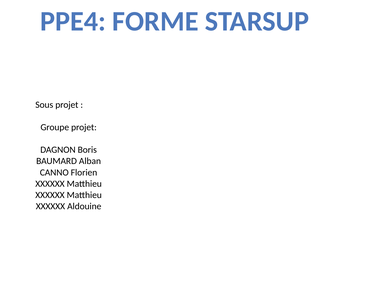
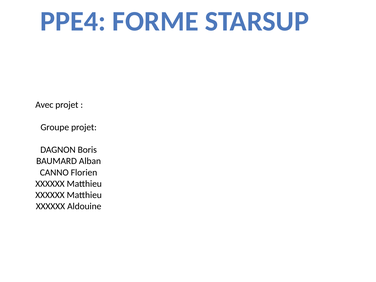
Sous: Sous -> Avec (44, 105)
